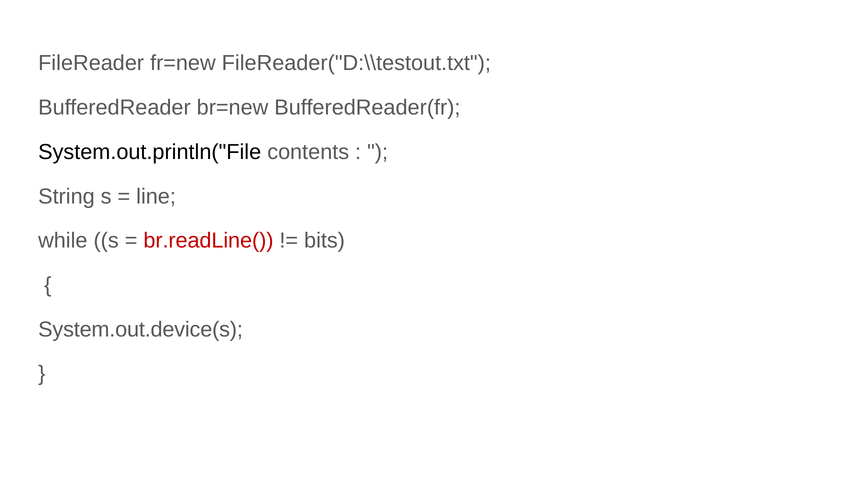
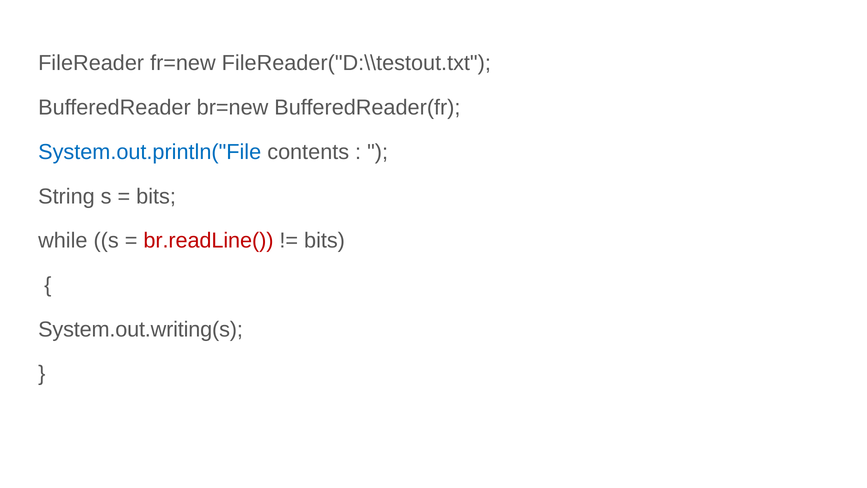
System.out.println("File colour: black -> blue (150, 152)
line: line -> bits (156, 196)
System.out.device(s: System.out.device(s -> System.out.writing(s (141, 329)
